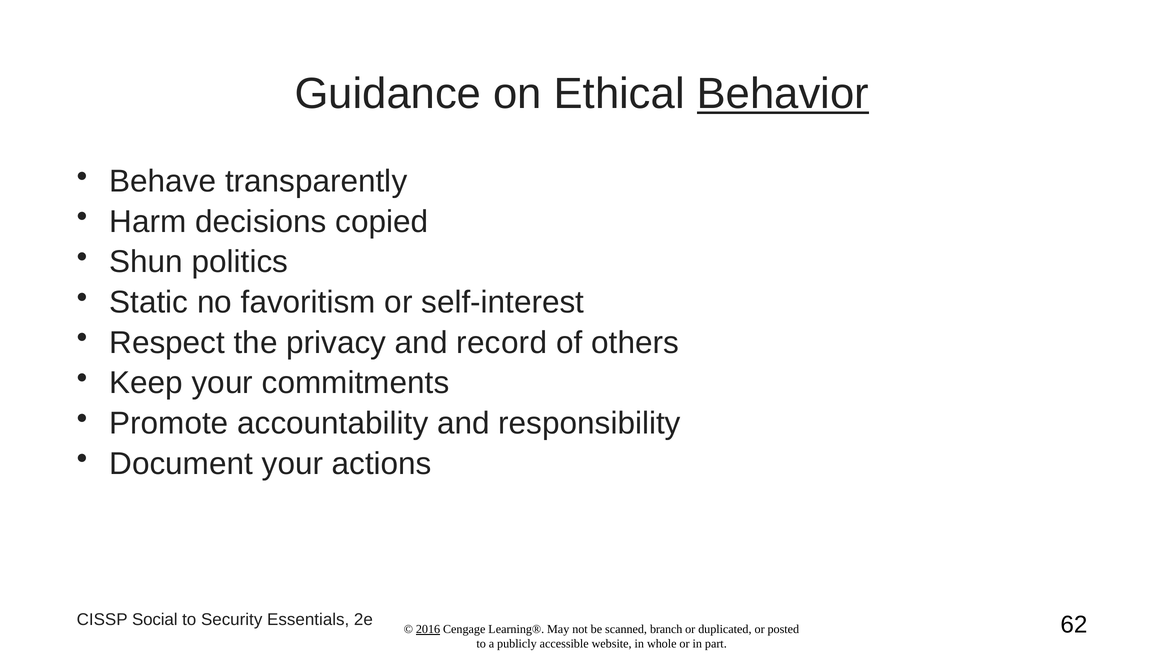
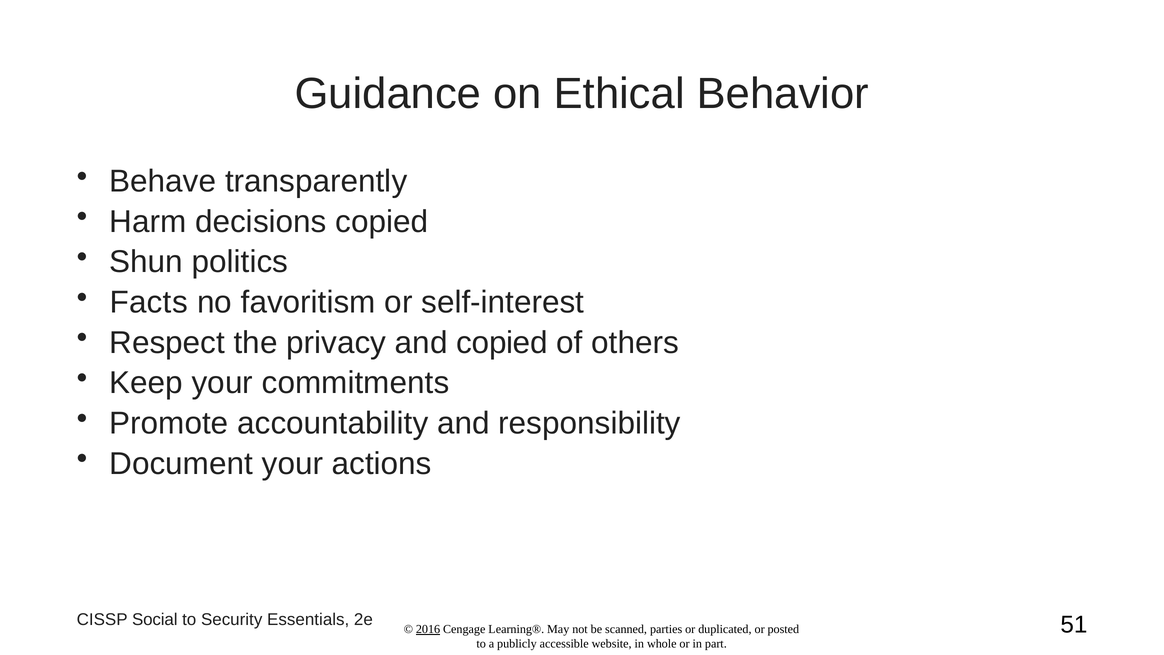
Behavior underline: present -> none (783, 94)
Static: Static -> Facts (149, 302)
and record: record -> copied (502, 343)
62: 62 -> 51 (1074, 624)
branch: branch -> parties (666, 629)
